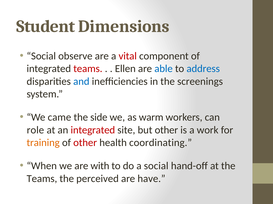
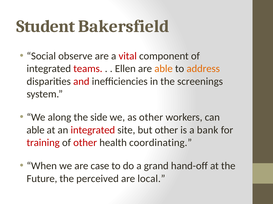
Dimensions: Dimensions -> Bakersfield (124, 26)
able colour: blue -> orange (164, 69)
address colour: blue -> orange (203, 69)
and colour: blue -> red (81, 82)
came: came -> along (60, 118)
as warm: warm -> other (151, 118)
role: role -> able (36, 130)
work: work -> bank (208, 130)
training colour: orange -> red (43, 143)
with: with -> case (100, 166)
a social: social -> grand (156, 166)
Teams: Teams -> Future (42, 179)
have: have -> local (151, 179)
